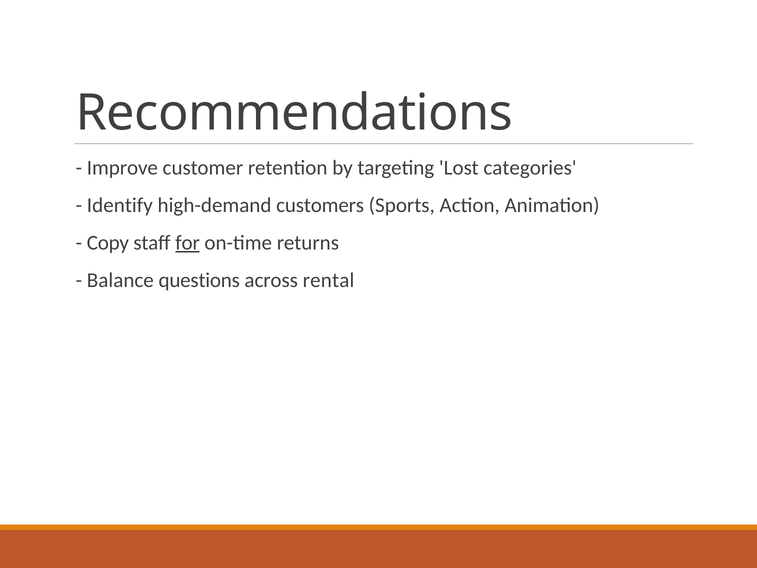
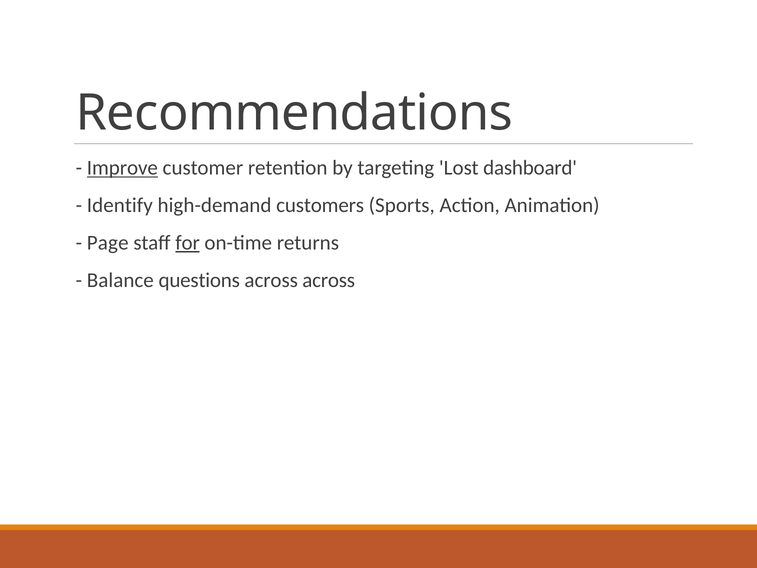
Improve underline: none -> present (122, 168)
categories: categories -> dashboard (530, 168)
Copy: Copy -> Page (108, 243)
across rental: rental -> across (329, 280)
